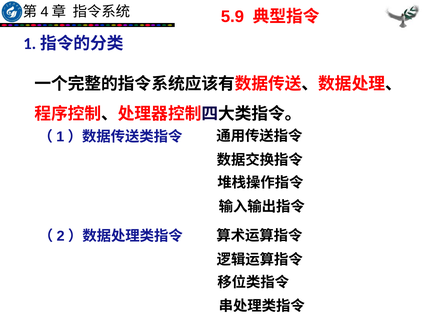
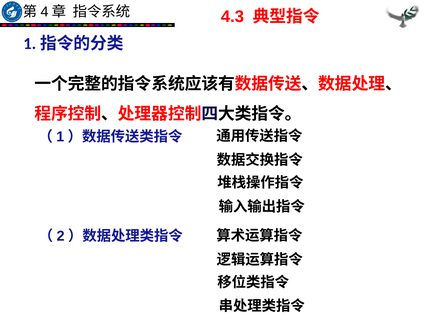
5.9: 5.9 -> 4.3 (232, 17)
